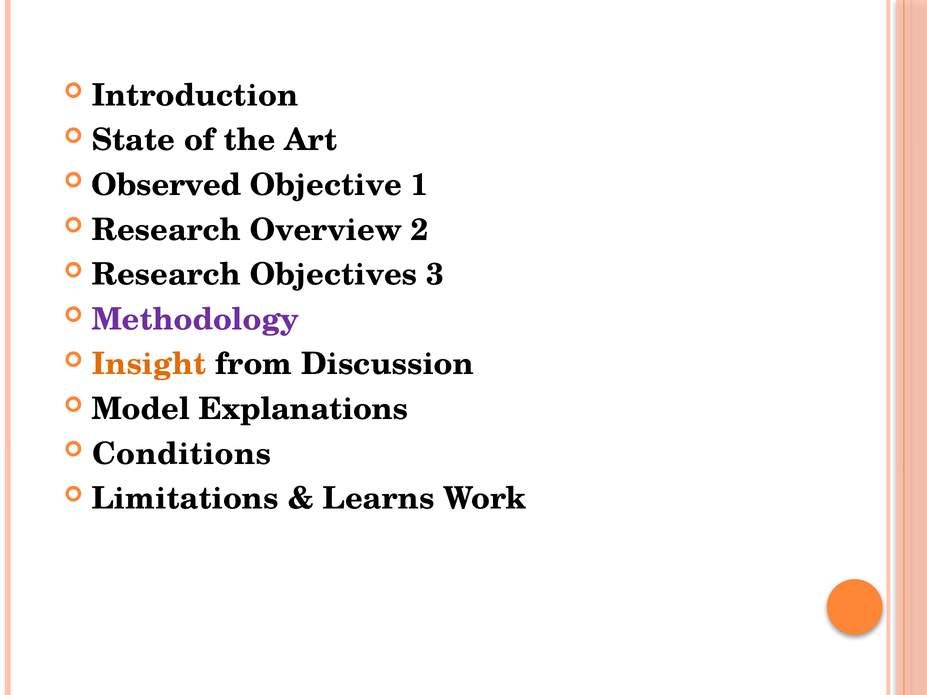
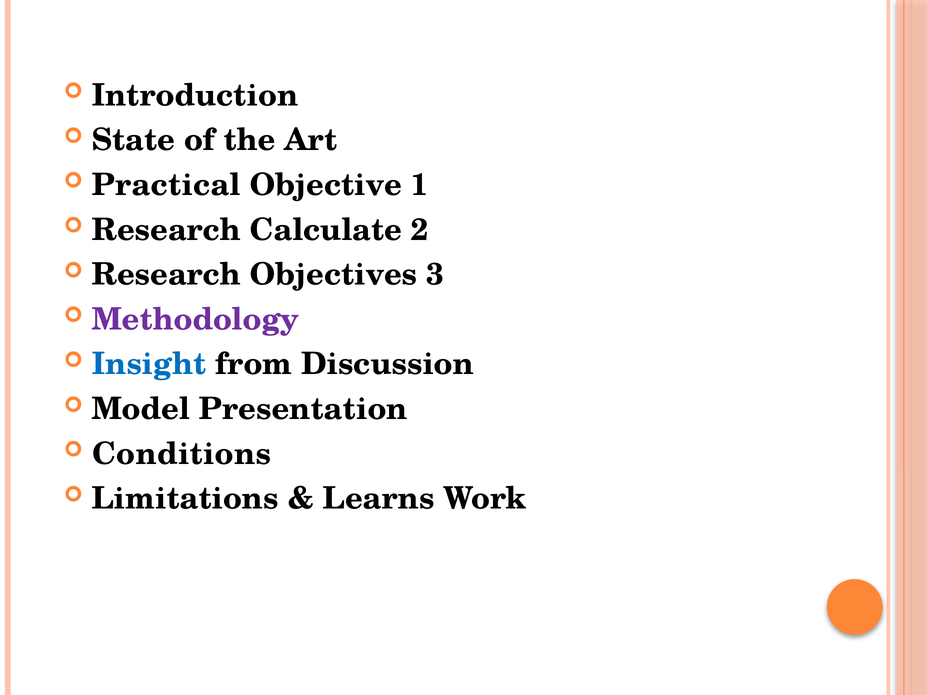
Observed: Observed -> Practical (166, 185)
Overview: Overview -> Calculate (326, 230)
Insight colour: orange -> blue (149, 364)
Explanations: Explanations -> Presentation (303, 409)
